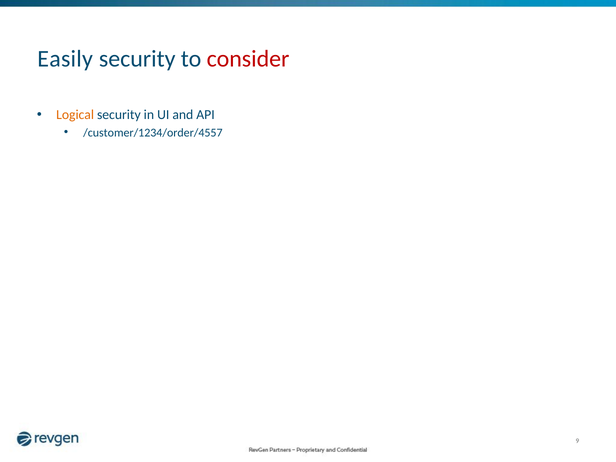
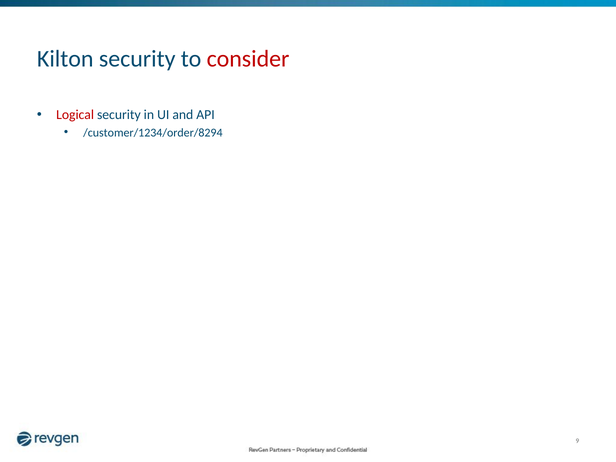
Easily: Easily -> Kilton (65, 59)
Logical colour: orange -> red (75, 115)
/customer/1234/order/4557: /customer/1234/order/4557 -> /customer/1234/order/8294 (153, 133)
